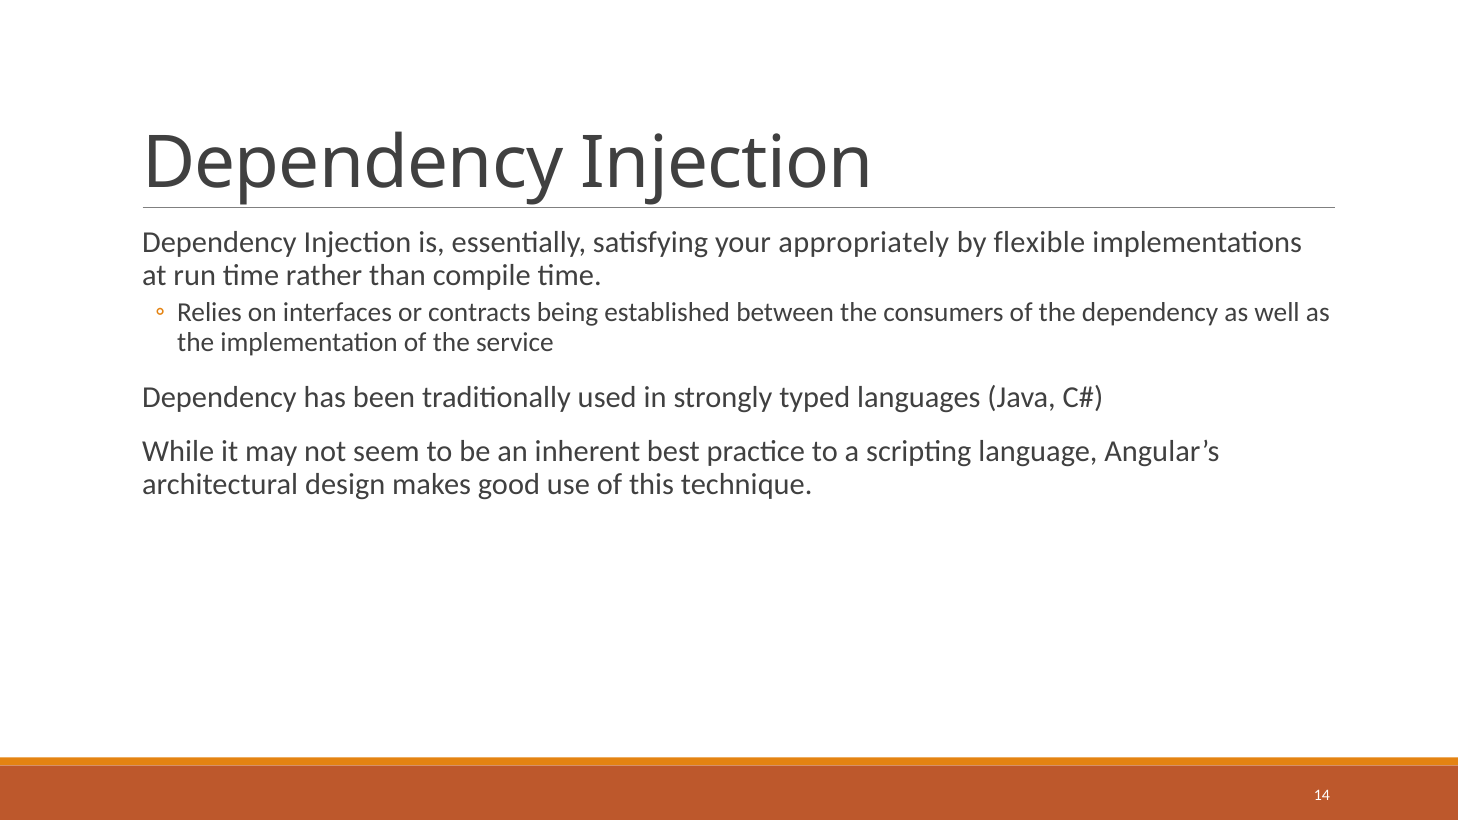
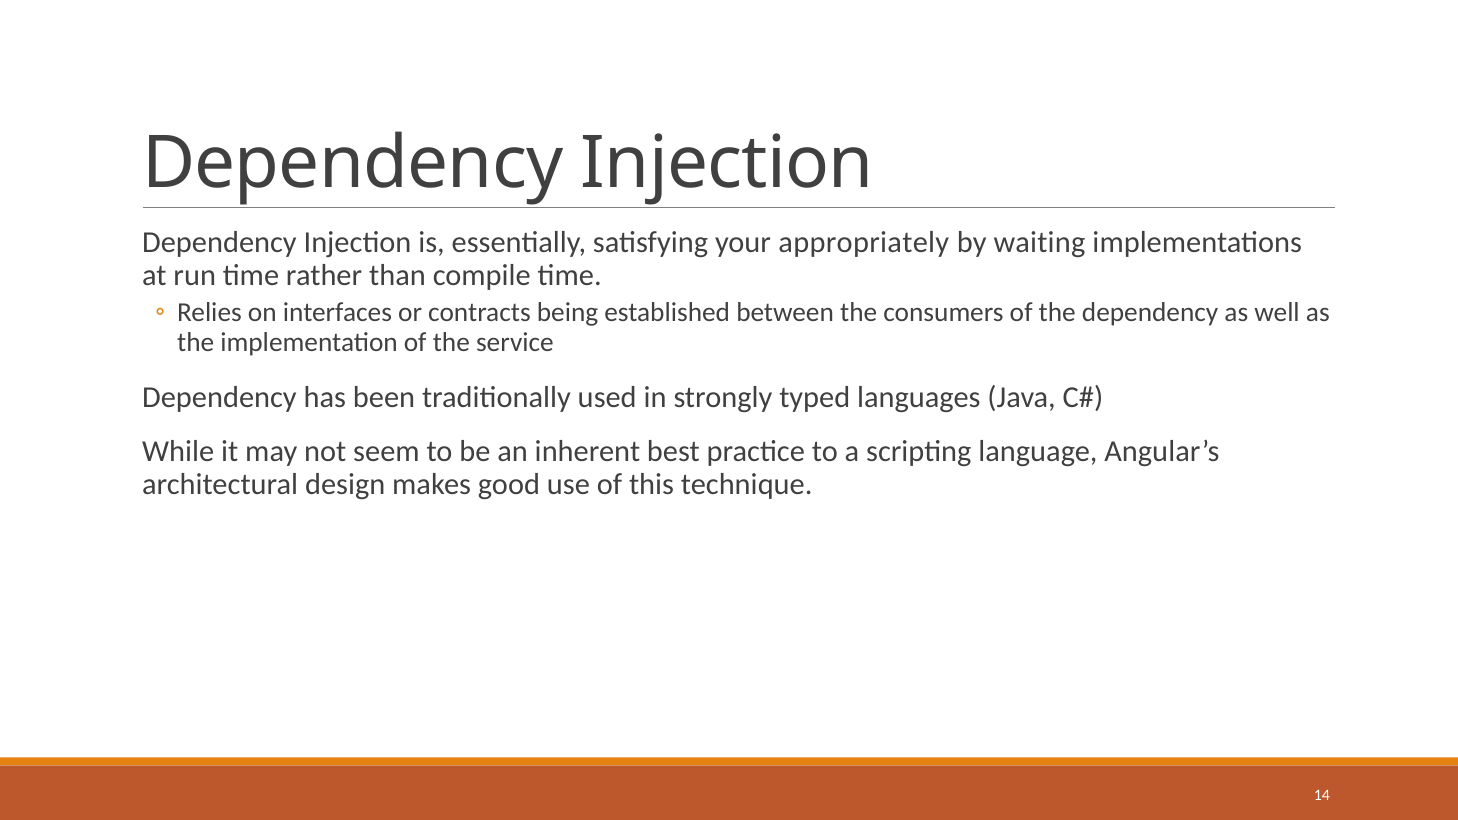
flexible: flexible -> waiting (1039, 242)
